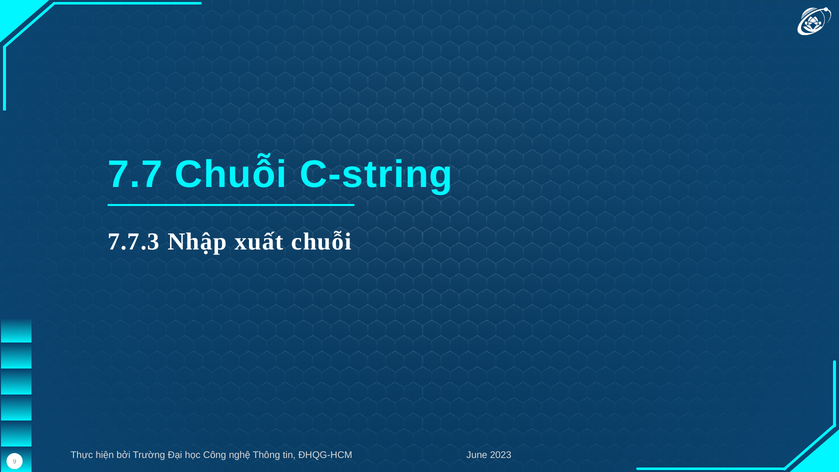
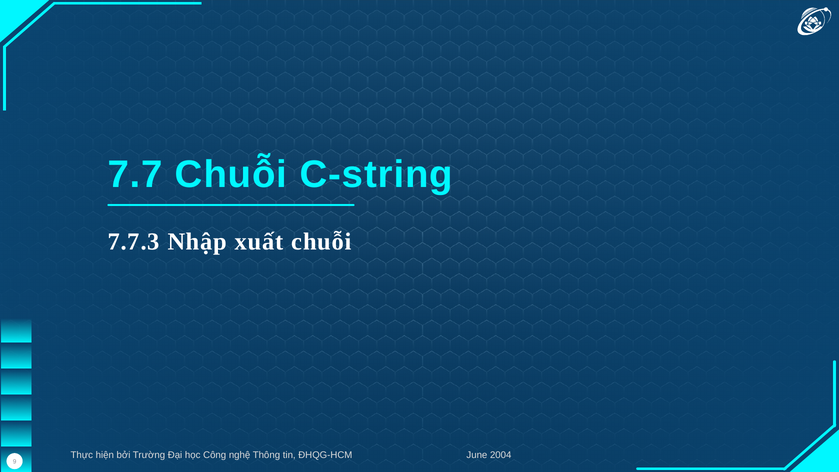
2023: 2023 -> 2004 (501, 455)
